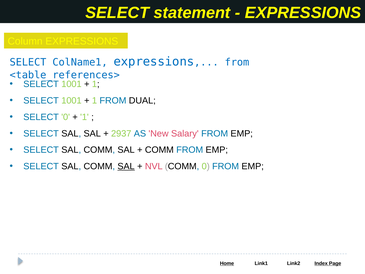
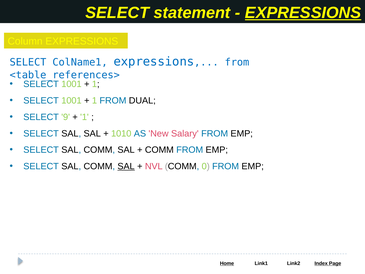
EXPRESSIONS underline: none -> present (303, 13)
SELECT 0: 0 -> 9 (66, 117)
2937: 2937 -> 1010 (121, 133)
